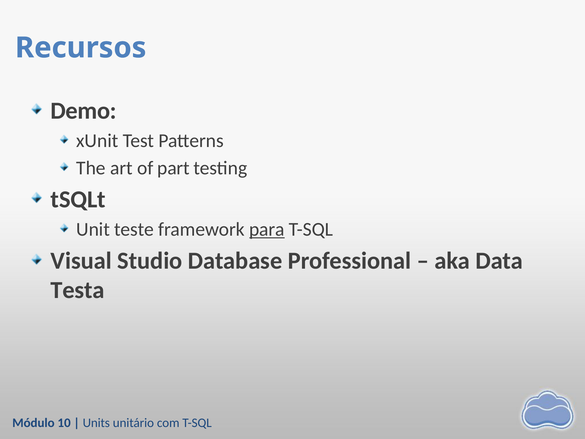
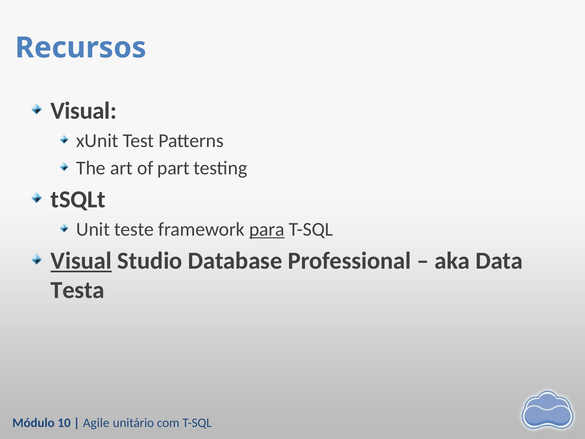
Demo: Demo -> Visual (84, 111)
Visual underline: none -> present (81, 261)
Units: Units -> Agile (96, 422)
